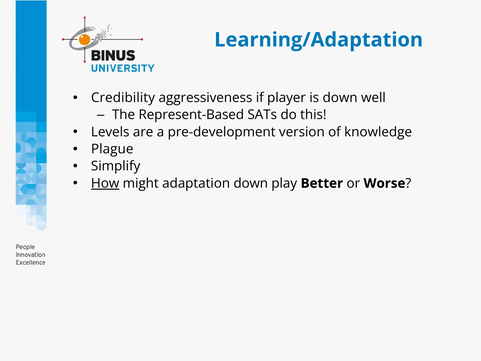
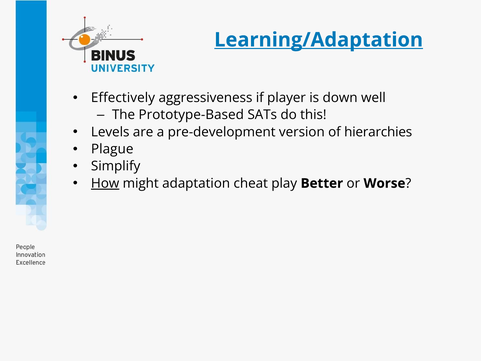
Learning/Adaptation underline: none -> present (319, 40)
Credibility: Credibility -> Effectively (123, 98)
Represent-Based: Represent-Based -> Prototype-Based (191, 115)
knowledge: knowledge -> hierarchies (378, 132)
adaptation down: down -> cheat (251, 183)
